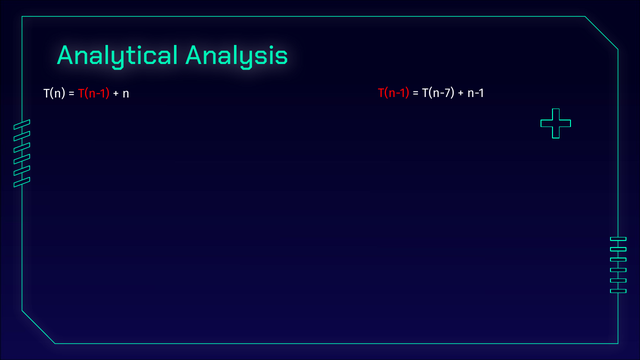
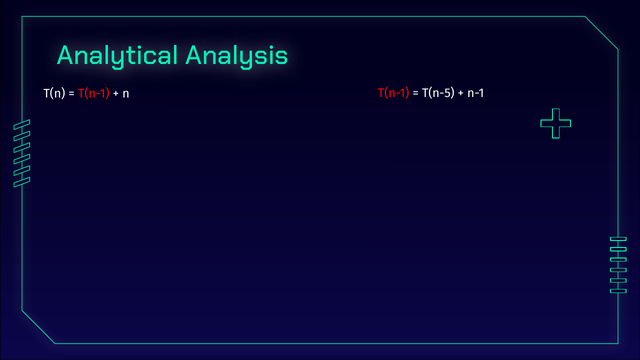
T(n-7: T(n-7 -> T(n-5 (438, 93)
